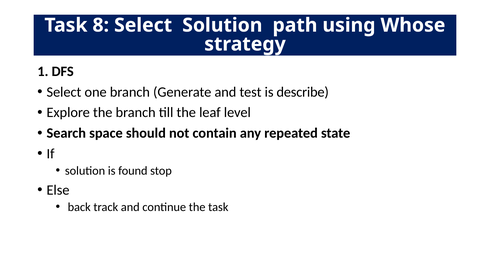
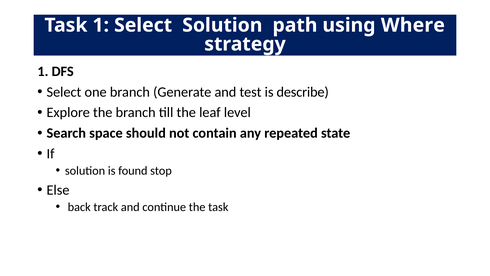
Task 8: 8 -> 1 (101, 25)
Whose: Whose -> Where (413, 25)
